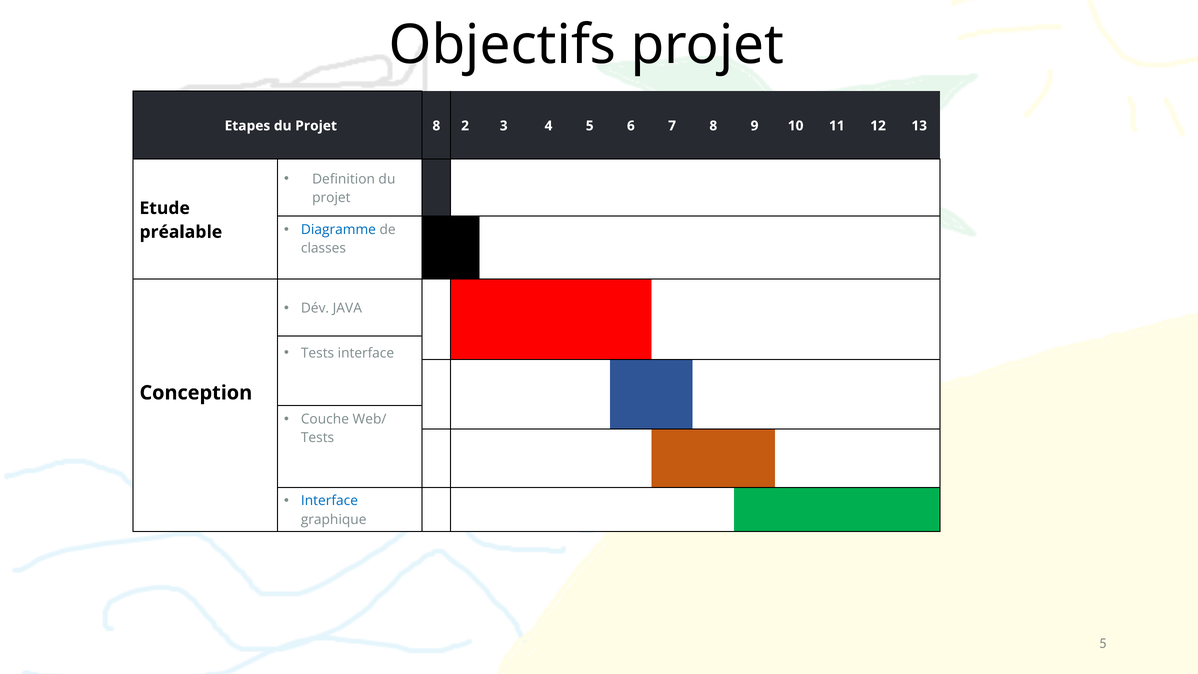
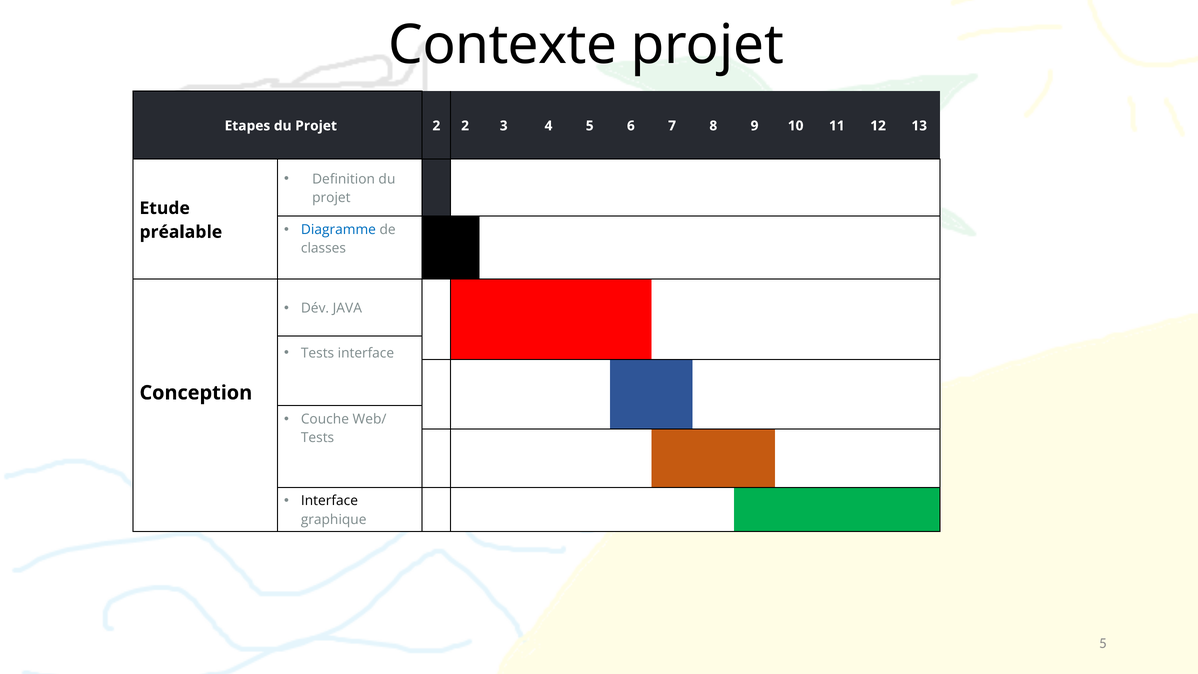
Objectifs: Objectifs -> Contexte (503, 45)
Projet 8: 8 -> 2 (436, 126)
Interface colour: blue -> black (329, 501)
